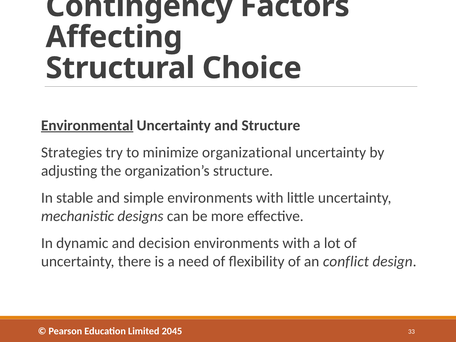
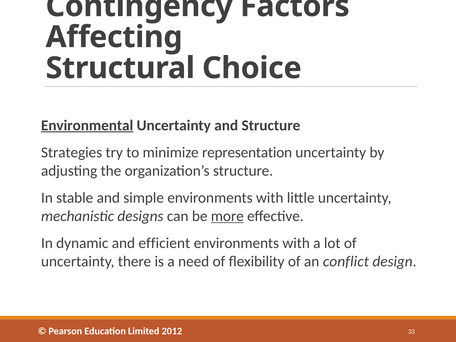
organizational: organizational -> representation (247, 152)
more underline: none -> present (227, 216)
decision: decision -> efficient (164, 243)
2045: 2045 -> 2012 (172, 331)
